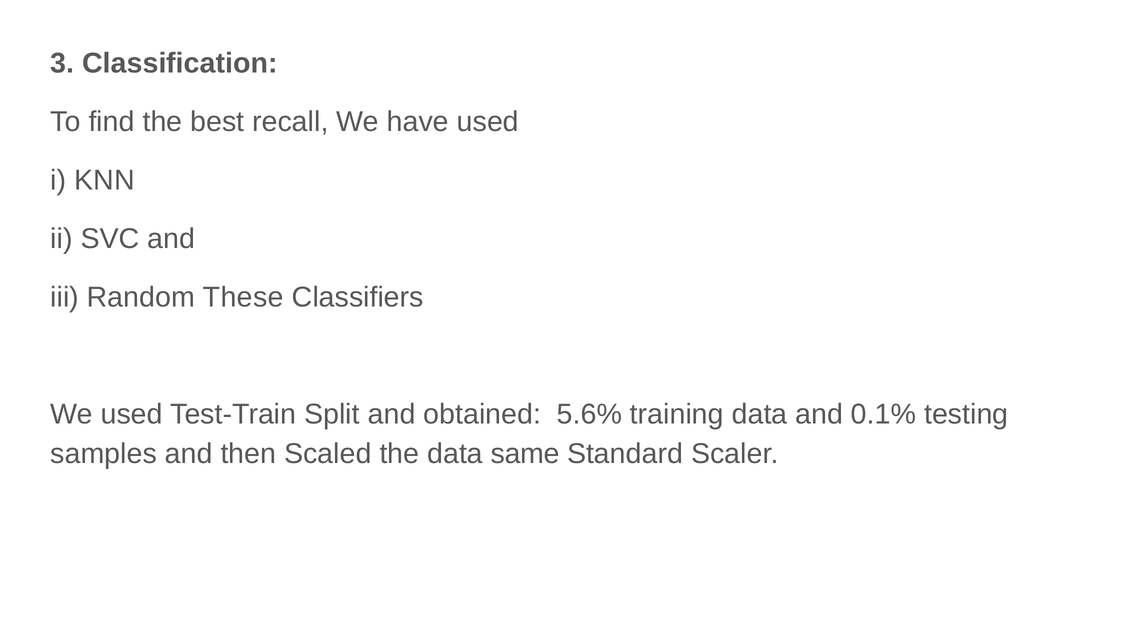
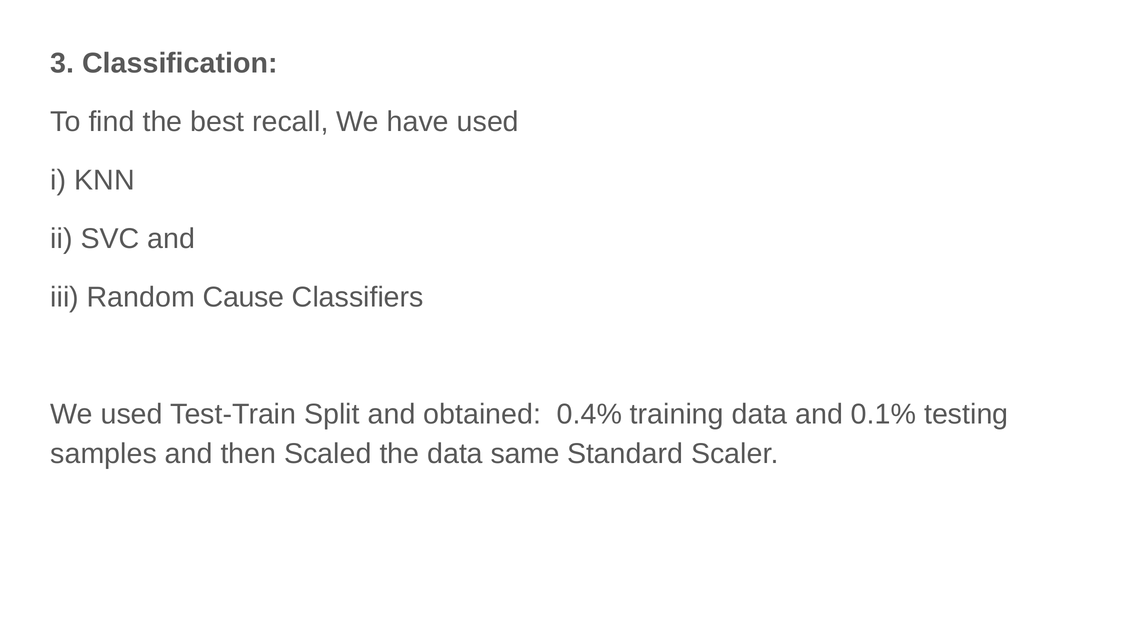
These: These -> Cause (244, 297)
5.6%: 5.6% -> 0.4% (589, 415)
